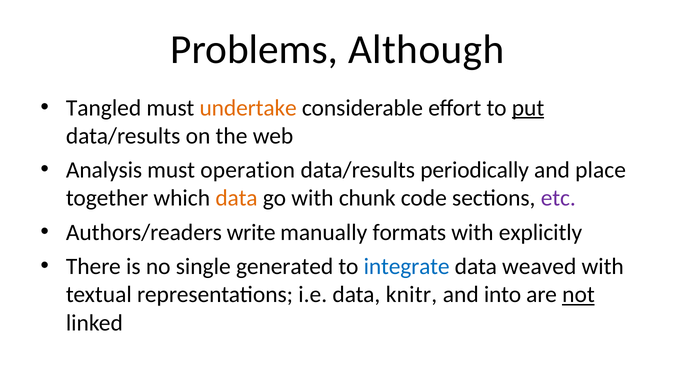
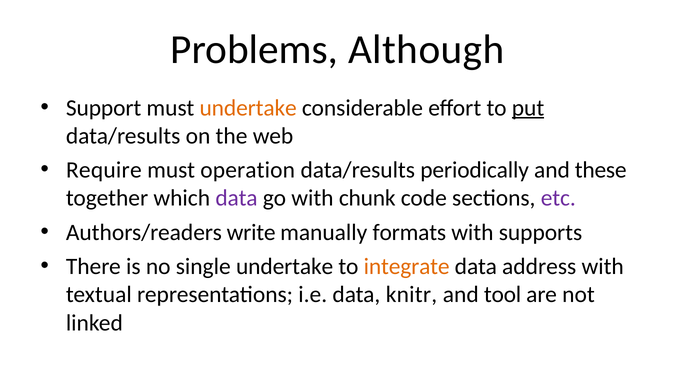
Tangled: Tangled -> Support (104, 108)
Analysis: Analysis -> Require (104, 170)
place: place -> these (601, 170)
data colour: orange -> purple (236, 198)
explicitly: explicitly -> supports (541, 232)
single generated: generated -> undertake (285, 267)
integrate colour: blue -> orange (407, 267)
weaved: weaved -> address (539, 267)
into: into -> tool (503, 295)
not underline: present -> none (578, 295)
